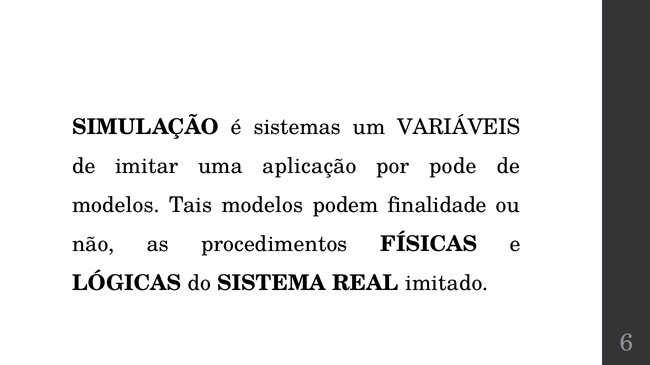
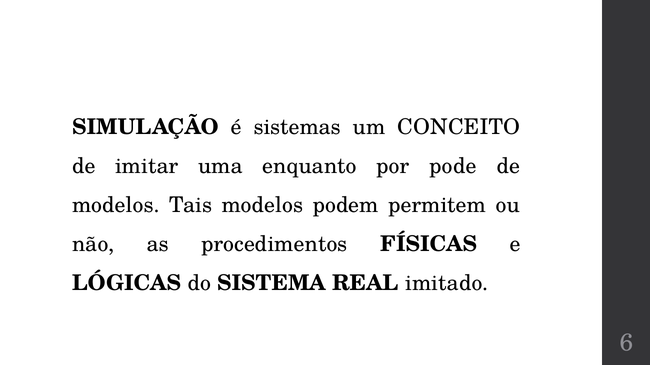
VARIÁVEIS: VARIÁVEIS -> CONCEITO (459, 127)
aplicação: aplicação -> enquanto (310, 167)
finalidade: finalidade -> permitem (437, 206)
